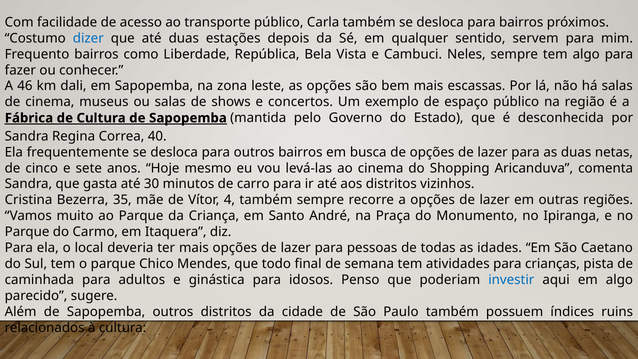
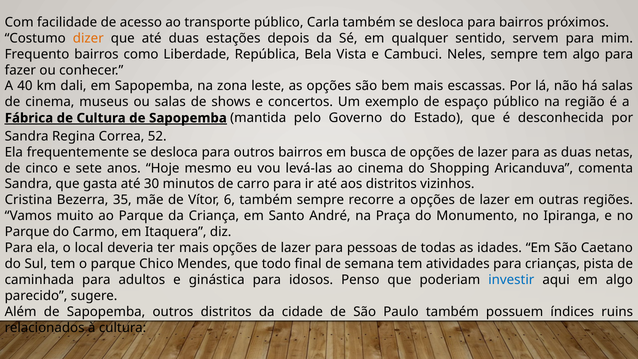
dizer colour: blue -> orange (88, 38)
46: 46 -> 40 (25, 86)
40: 40 -> 52 (157, 136)
4: 4 -> 6 (229, 200)
